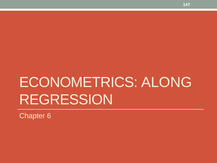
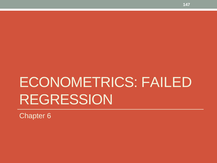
ALONG: ALONG -> FAILED (167, 82)
